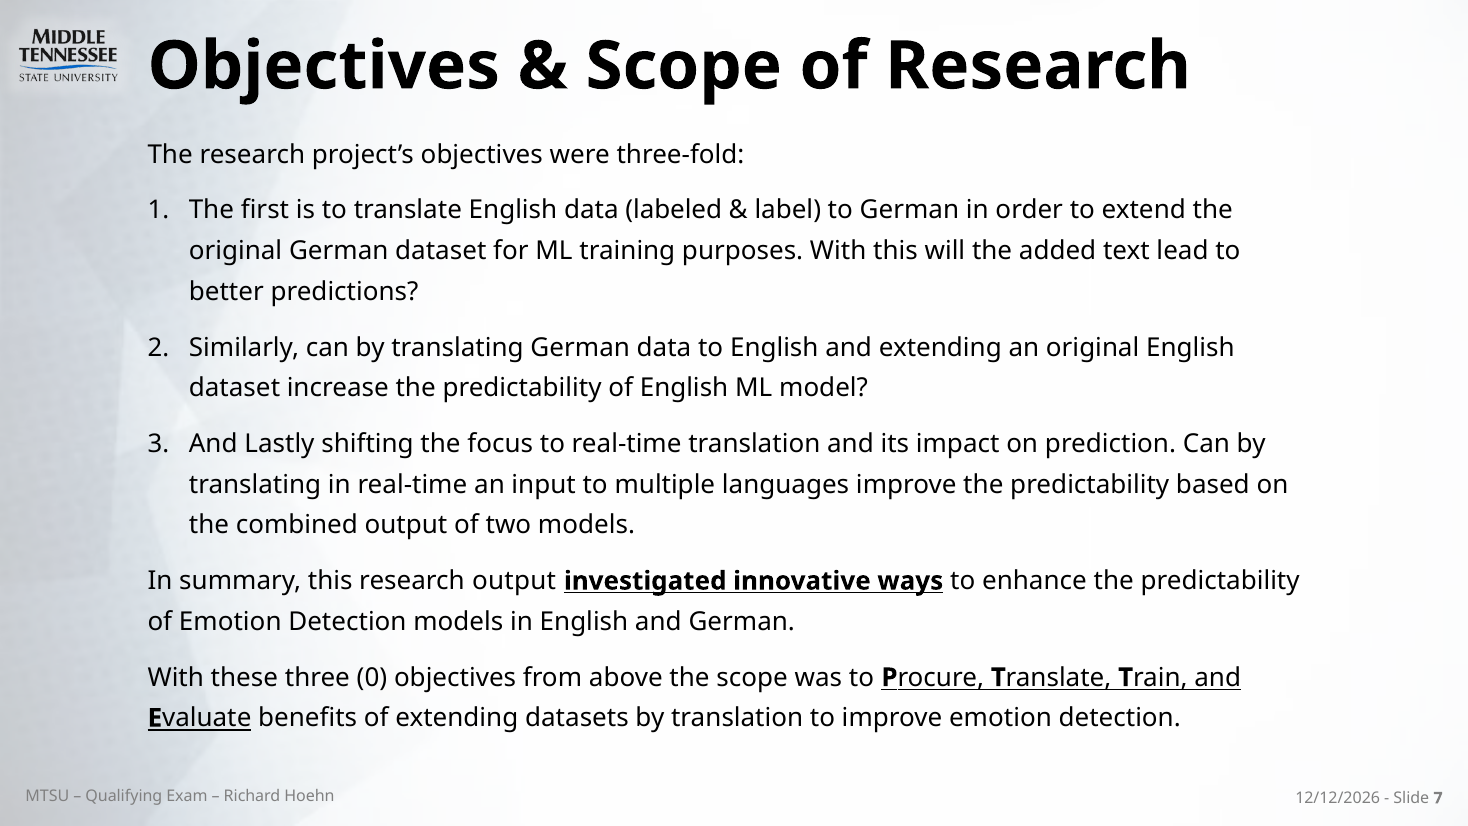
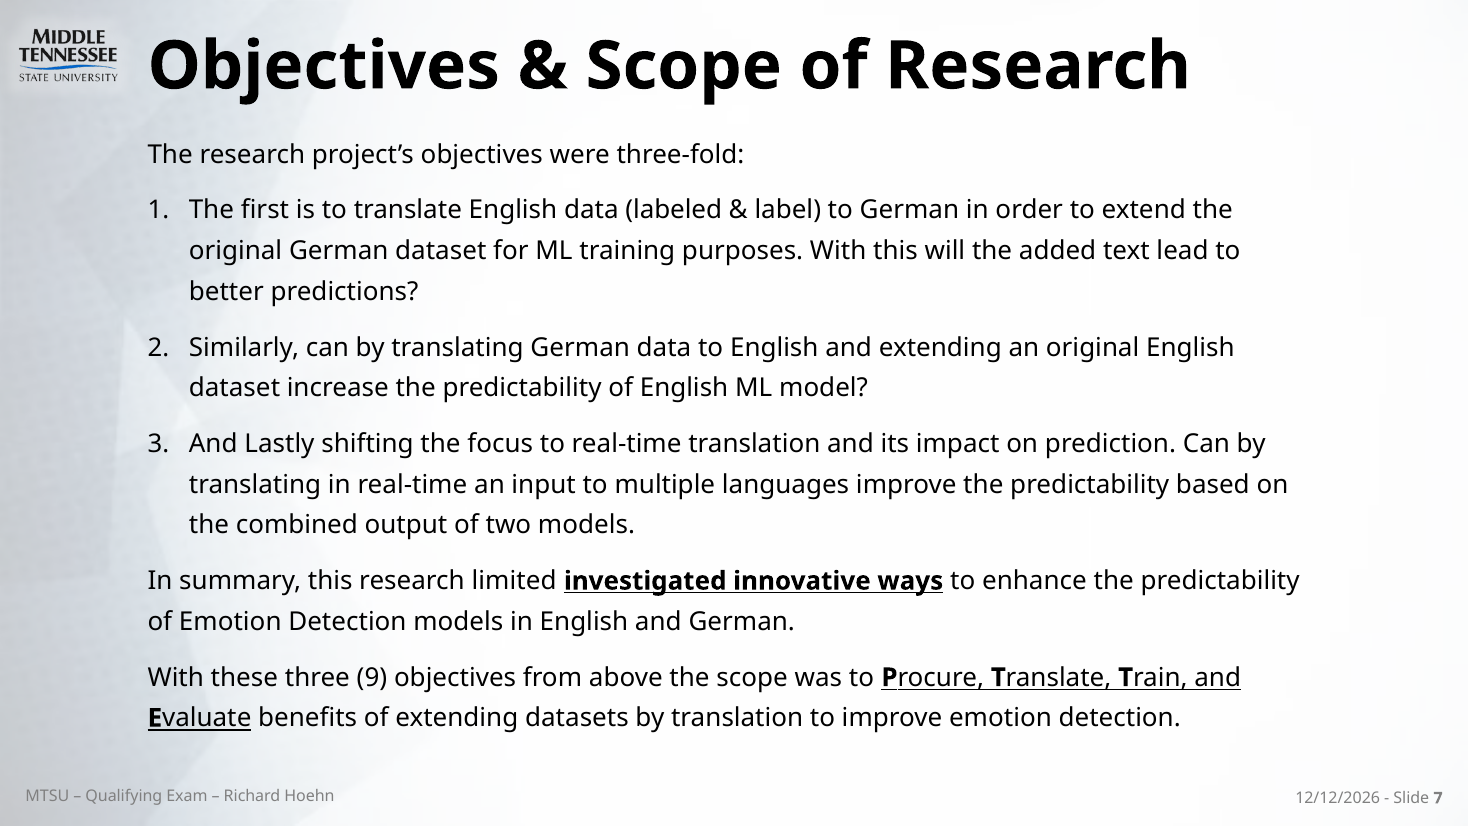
research output: output -> limited (514, 581)
0: 0 -> 9 (372, 677)
